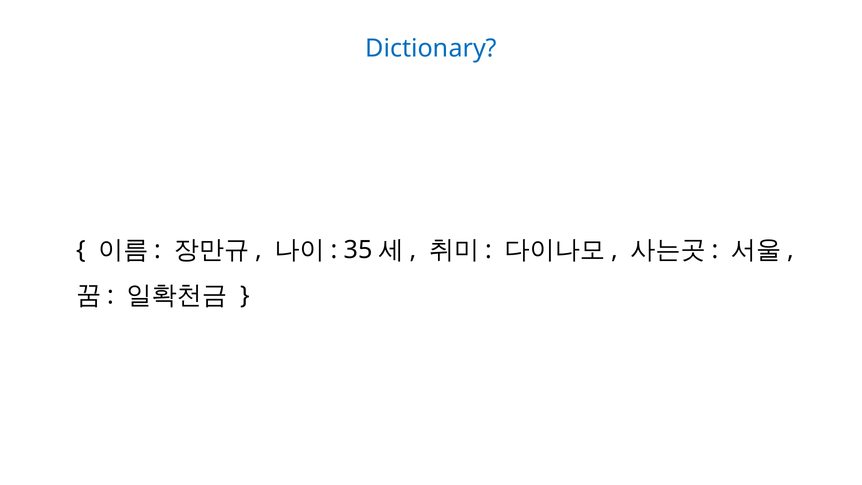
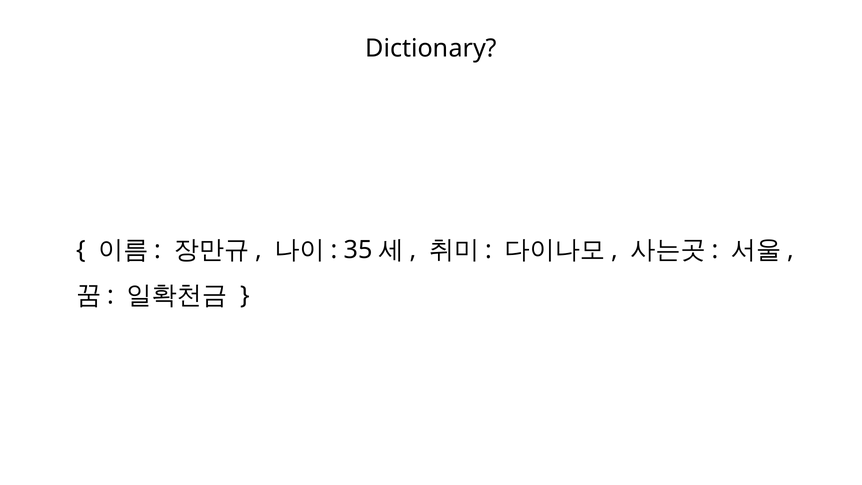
Dictionary colour: blue -> black (431, 48)
